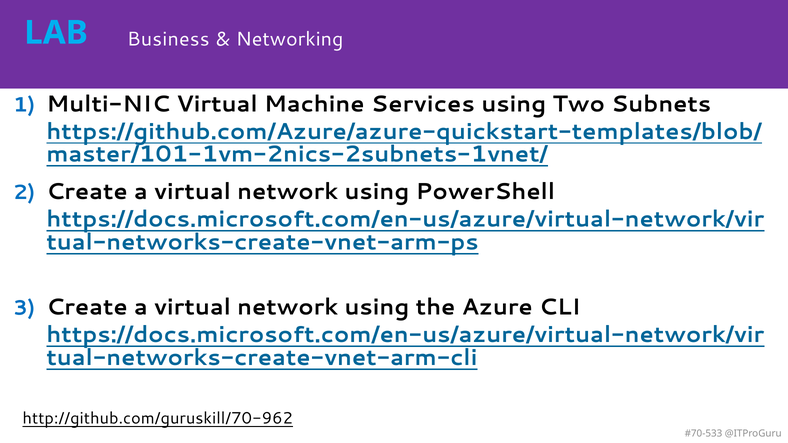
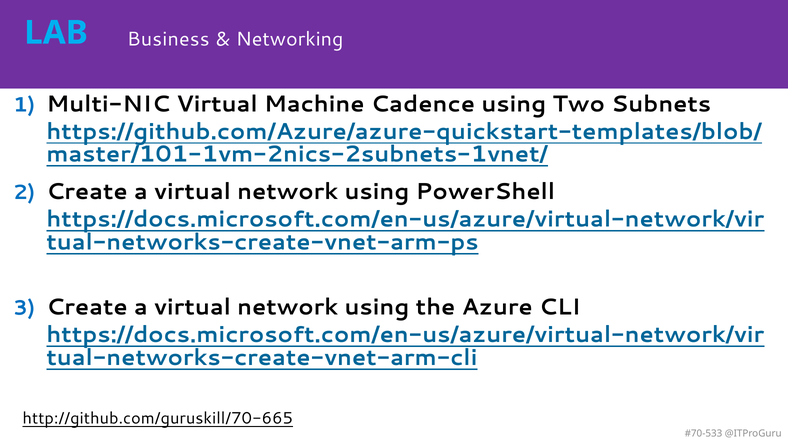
Services: Services -> Cadence (423, 104)
http://github.com/guruskill/70-962: http://github.com/guruskill/70-962 -> http://github.com/guruskill/70-665 (158, 419)
